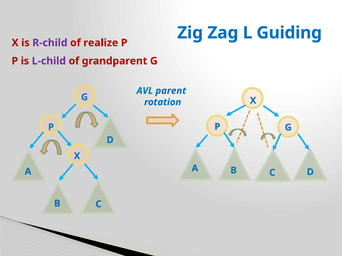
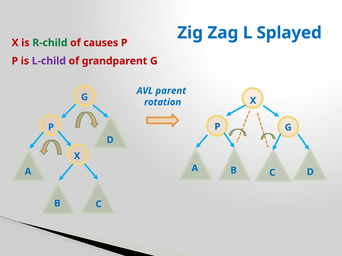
Guiding: Guiding -> Splayed (289, 33)
R-child colour: purple -> green (50, 43)
realize: realize -> causes (101, 43)
